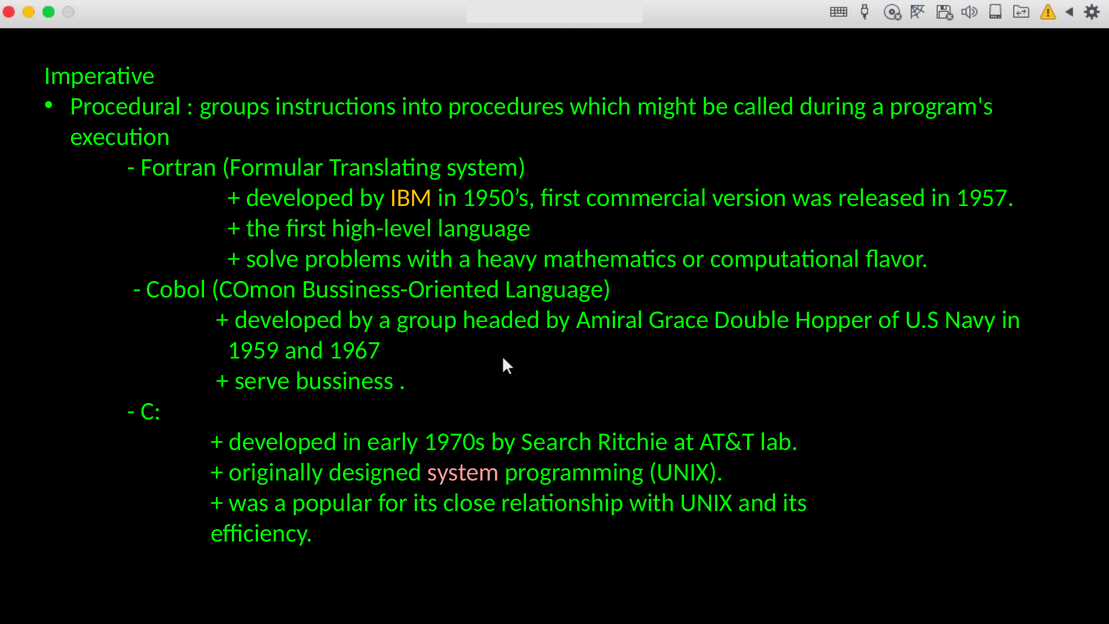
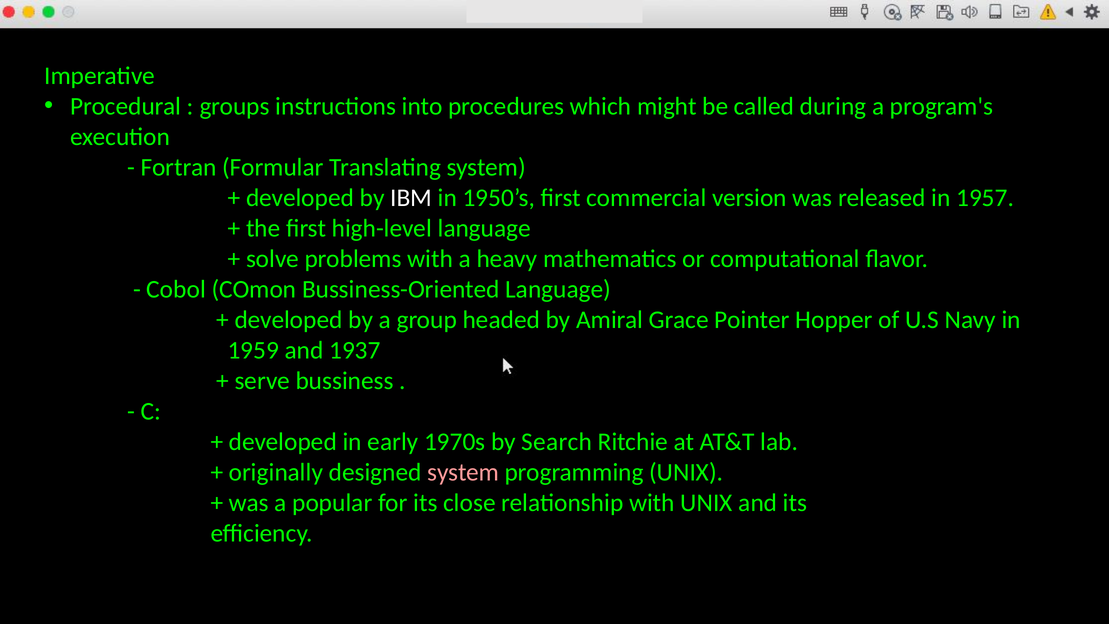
IBM colour: yellow -> white (411, 198)
Double: Double -> Pointer (752, 320)
1967: 1967 -> 1937 (355, 350)
